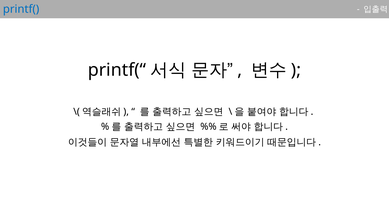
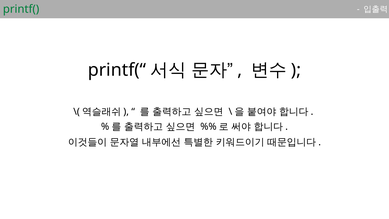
printf( colour: blue -> green (21, 9)
